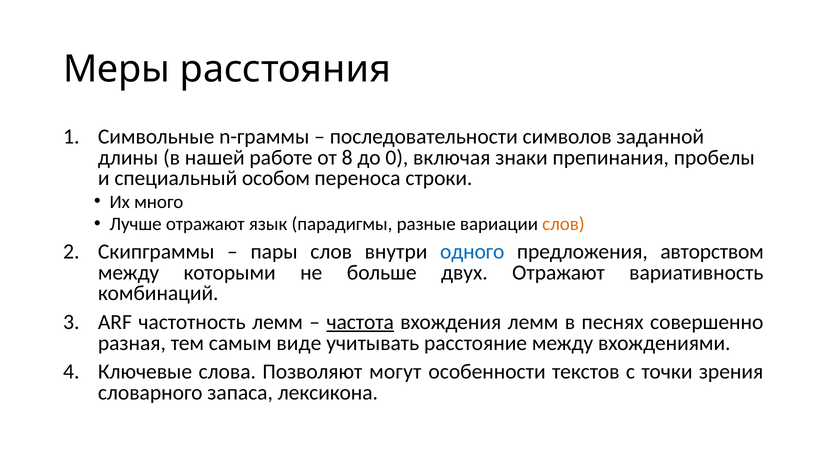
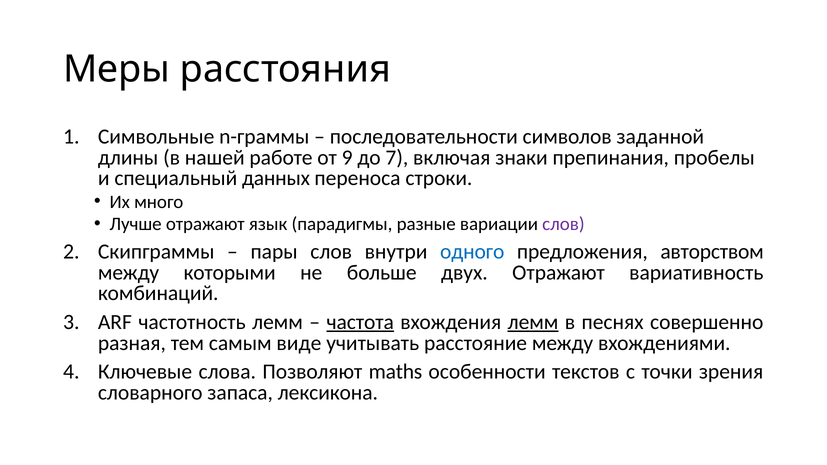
8: 8 -> 9 (347, 158)
0: 0 -> 7 (397, 158)
особом: особом -> данных (276, 178)
слов colour: orange -> purple (563, 224)
лемм underline: none -> present (533, 322)
могут: могут -> maths (396, 372)
